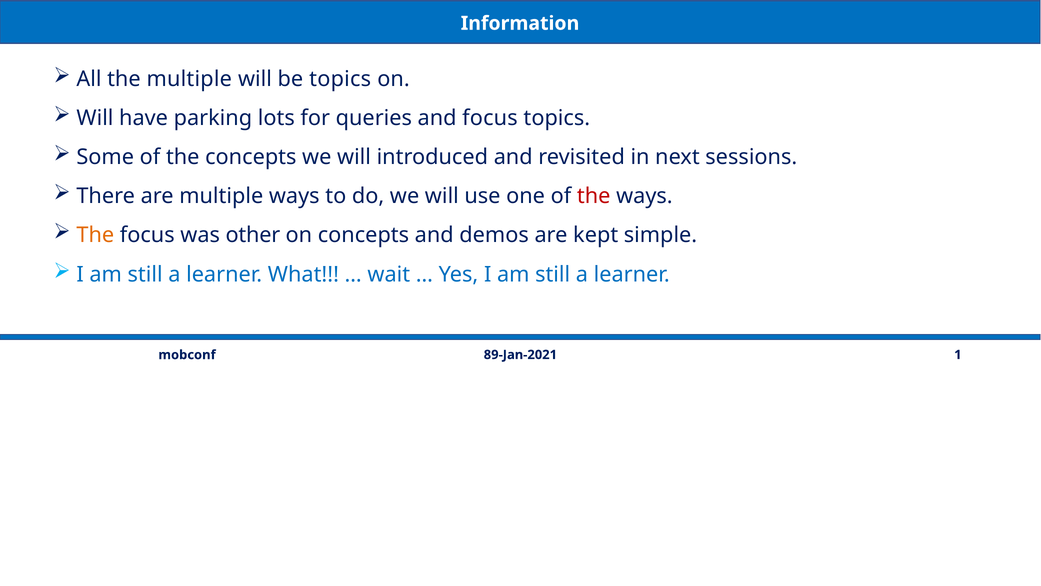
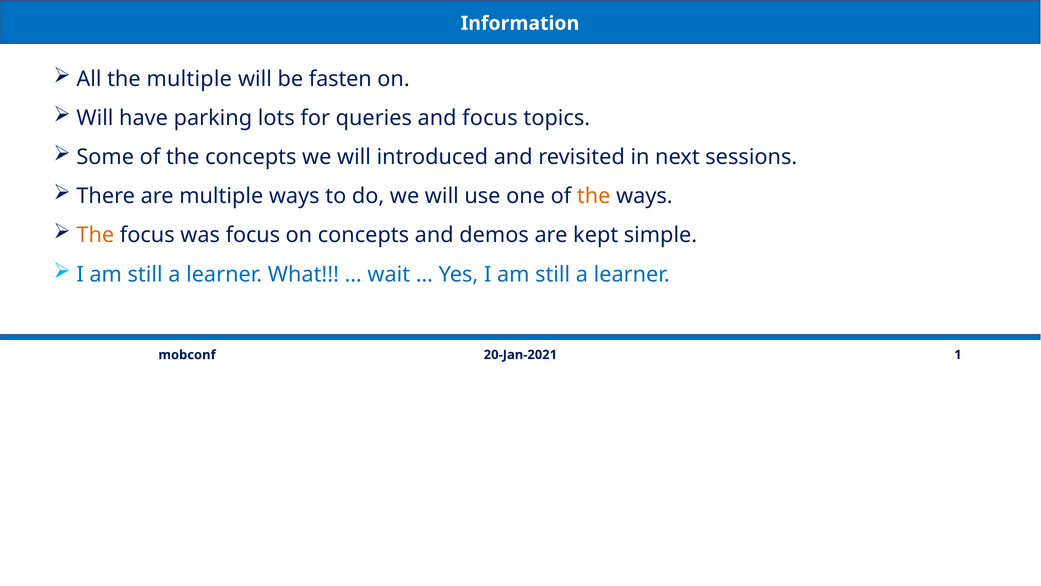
be topics: topics -> fasten (340, 79)
the colour: red -> orange (594, 196)
was other: other -> focus (253, 235)
89-Jan-2021: 89-Jan-2021 -> 20-Jan-2021 (520, 355)
